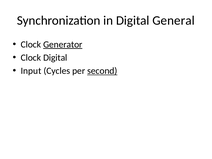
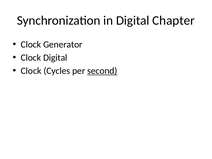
General: General -> Chapter (174, 21)
Generator underline: present -> none (63, 44)
Input: Input -> Clock (31, 71)
